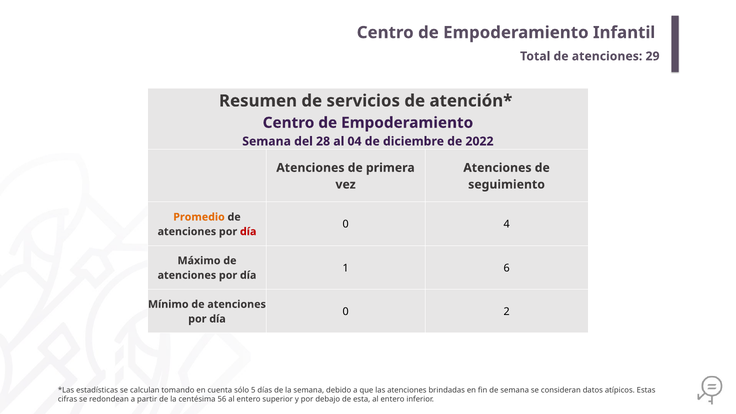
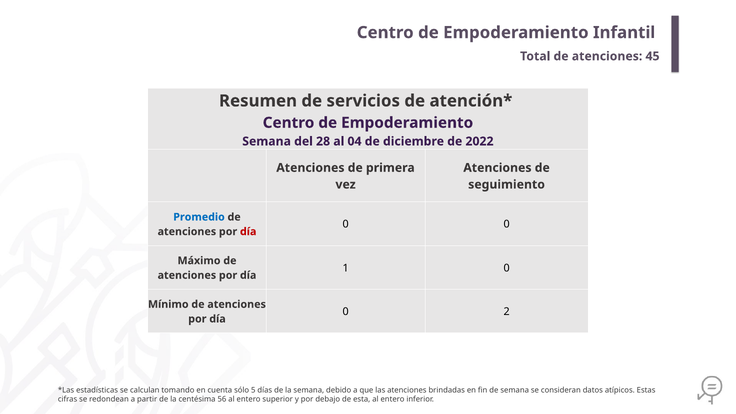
29: 29 -> 45 (653, 56)
Promedio colour: orange -> blue (199, 217)
0 4: 4 -> 0 (507, 224)
1 6: 6 -> 0 (507, 268)
